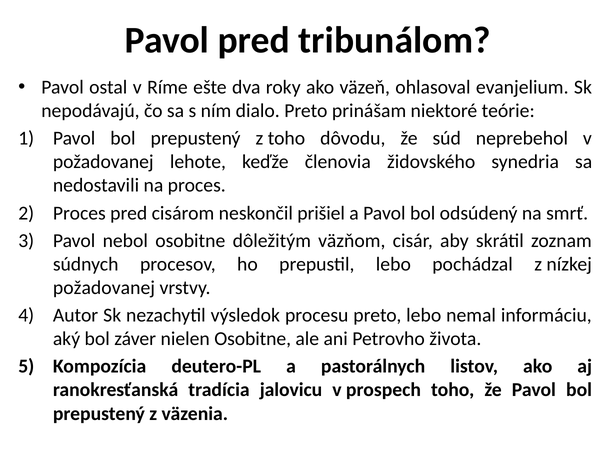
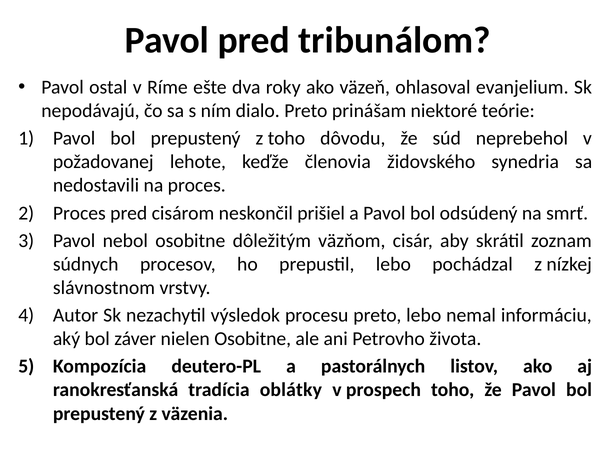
požadovanej: požadovanej -> slávnostnom (104, 288)
jalovicu: jalovicu -> oblátky (291, 390)
